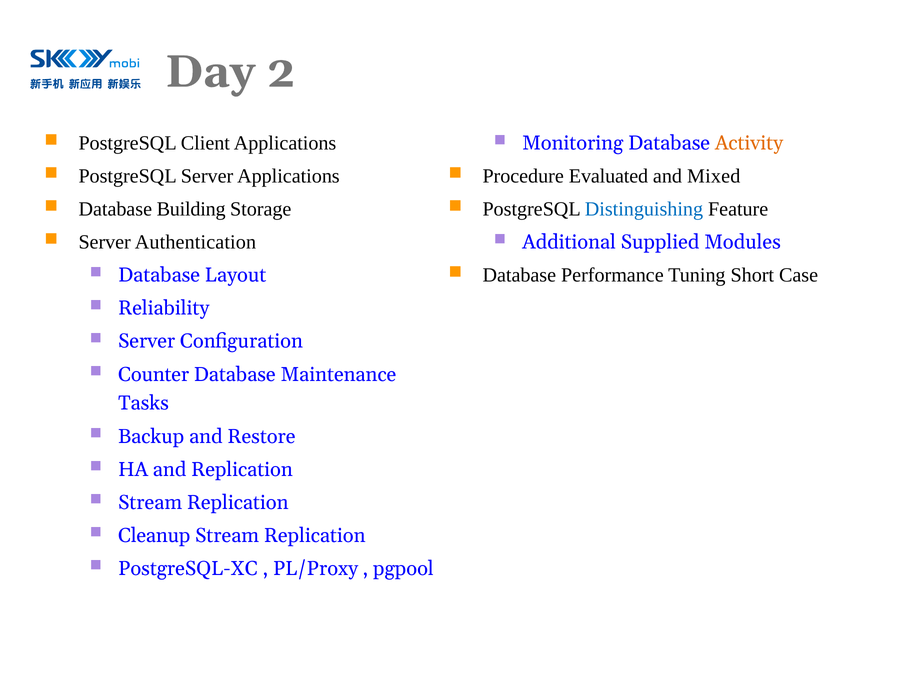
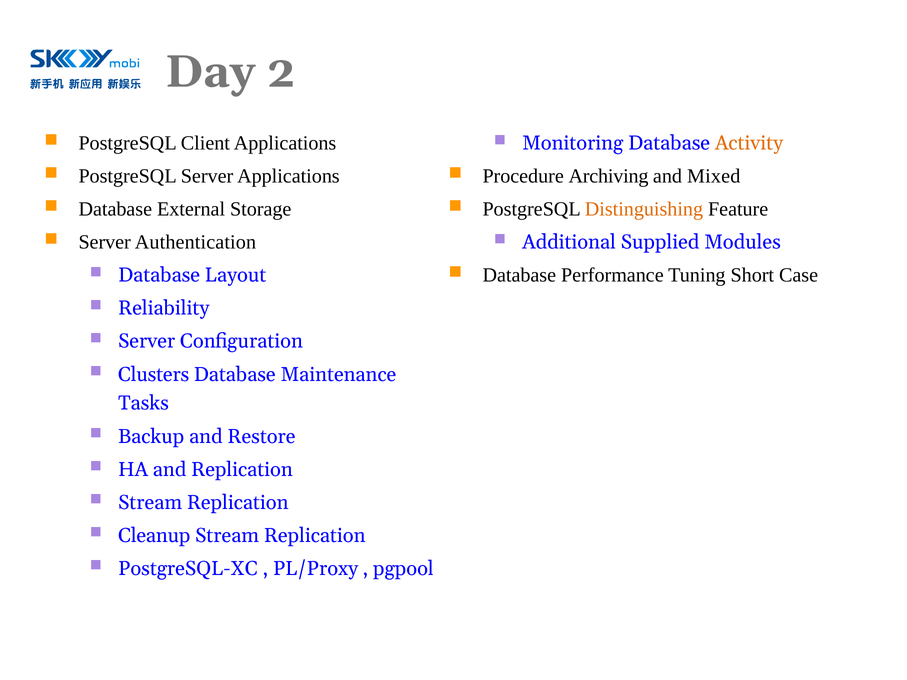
Evaluated: Evaluated -> Archiving (609, 176)
Building: Building -> External (191, 209)
Distinguishing colour: blue -> orange (644, 209)
Counter: Counter -> Clusters (154, 375)
